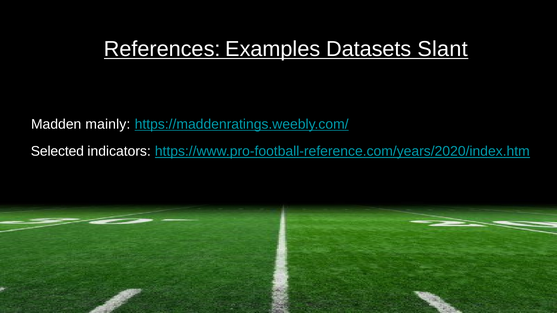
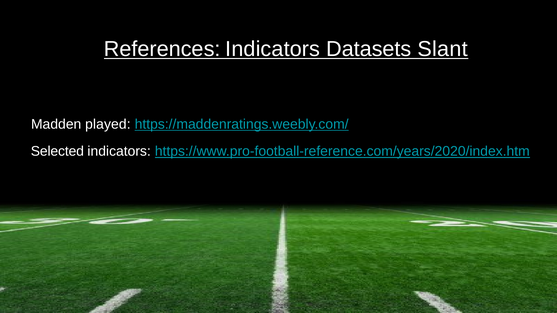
References Examples: Examples -> Indicators (273, 49)
mainly: mainly -> played (108, 124)
